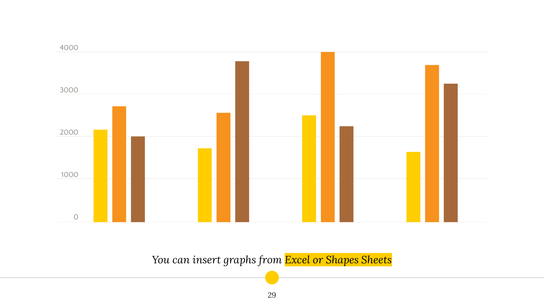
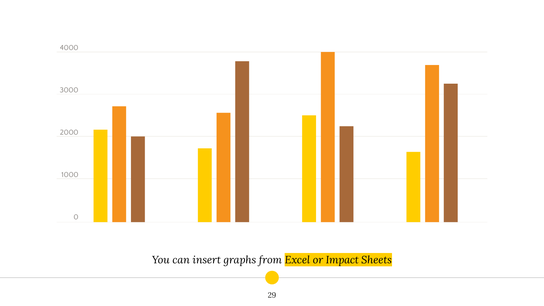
Shapes: Shapes -> Impact (342, 260)
